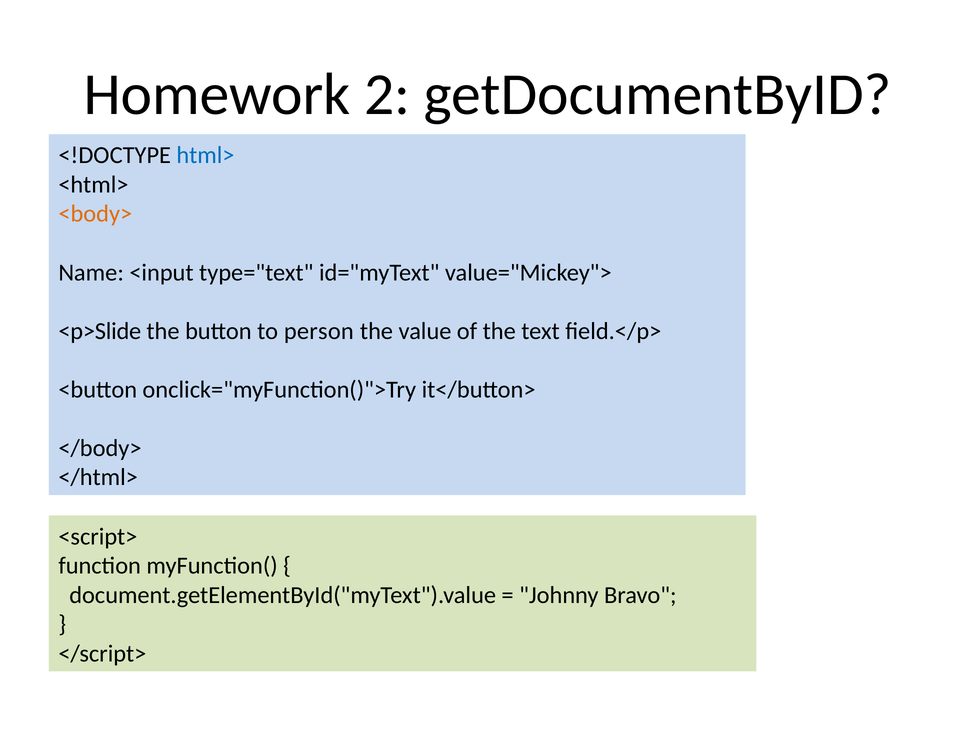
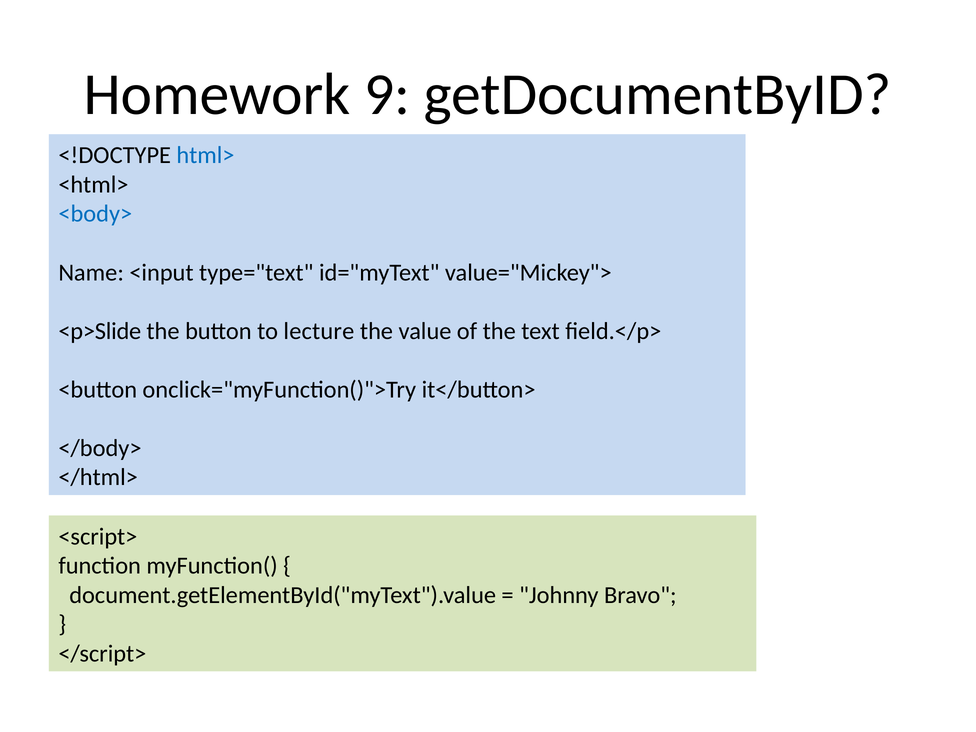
2: 2 -> 9 (387, 94)
<body> colour: orange -> blue (95, 214)
person: person -> lecture (319, 331)
